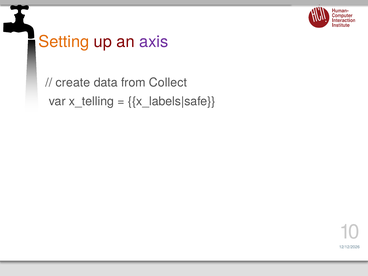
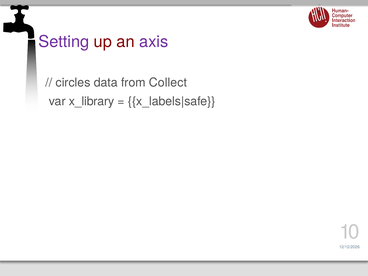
Setting colour: orange -> purple (64, 42)
create: create -> circles (73, 83)
x_telling: x_telling -> x_library (92, 101)
